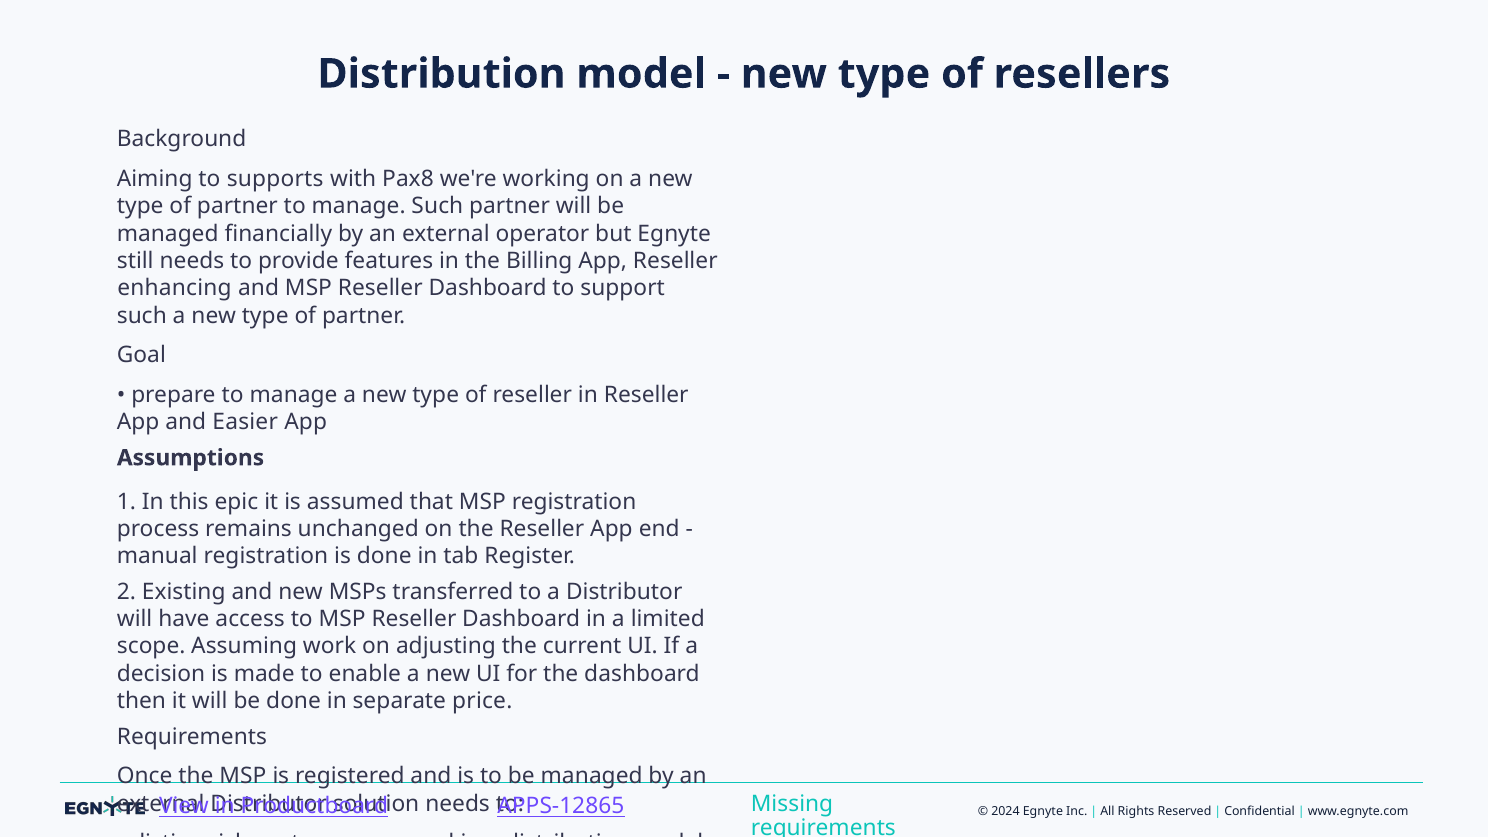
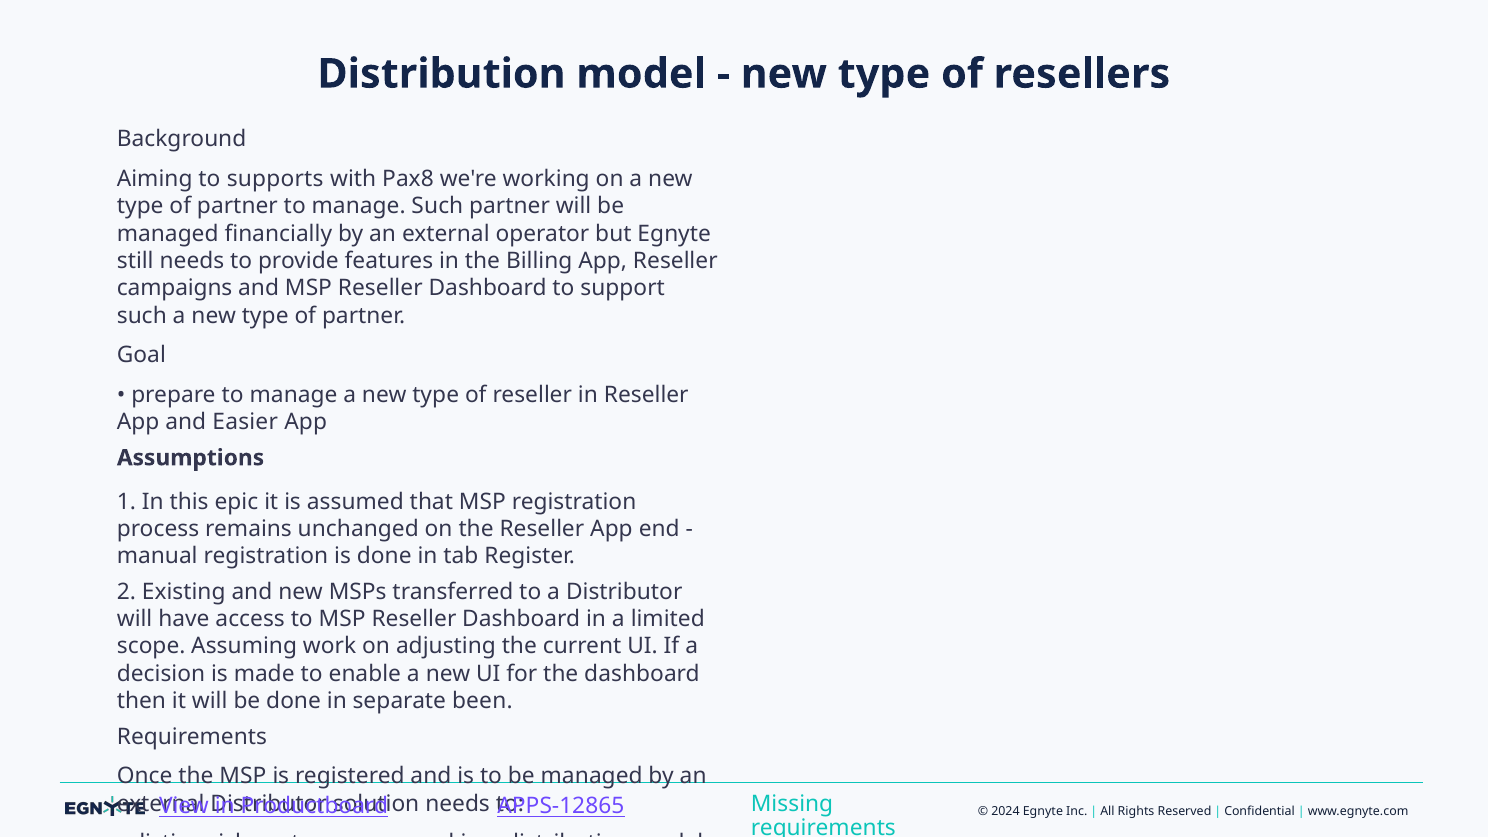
enhancing: enhancing -> campaigns (175, 288)
price: price -> been (482, 701)
